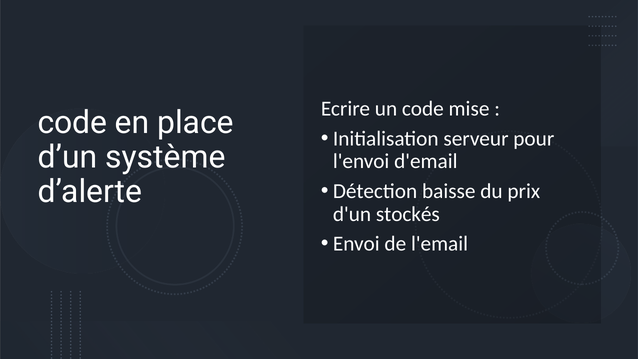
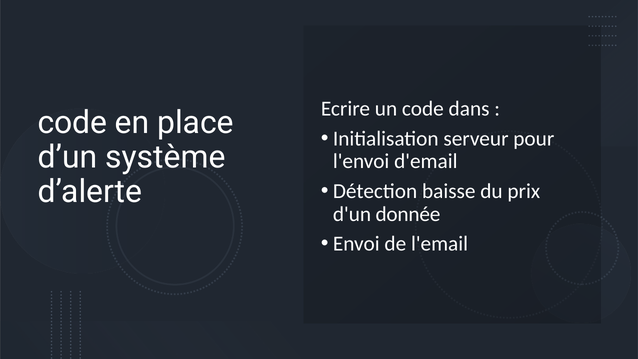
mise: mise -> dans (469, 109)
stockés: stockés -> donnée (408, 214)
